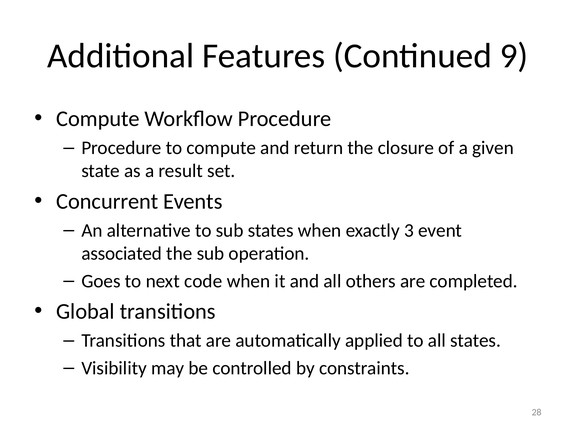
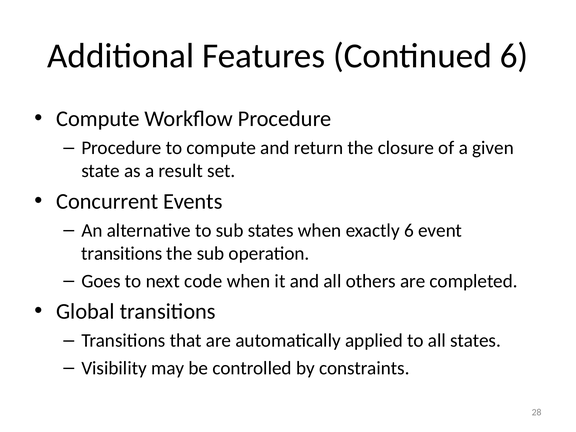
Continued 9: 9 -> 6 (514, 56)
exactly 3: 3 -> 6 (409, 231)
associated: associated -> transitions (122, 254)
